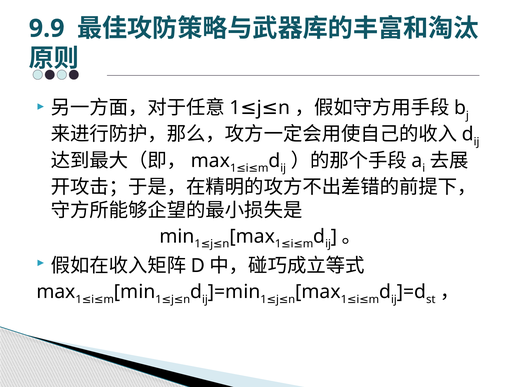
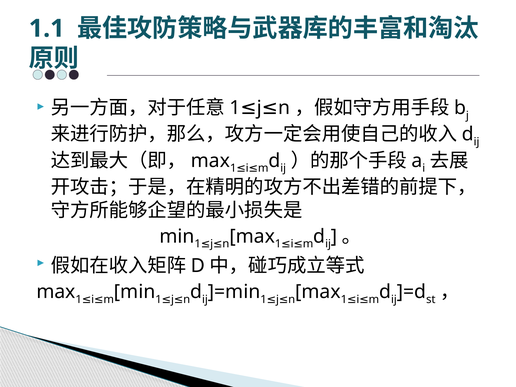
9.9: 9.9 -> 1.1 (47, 28)
